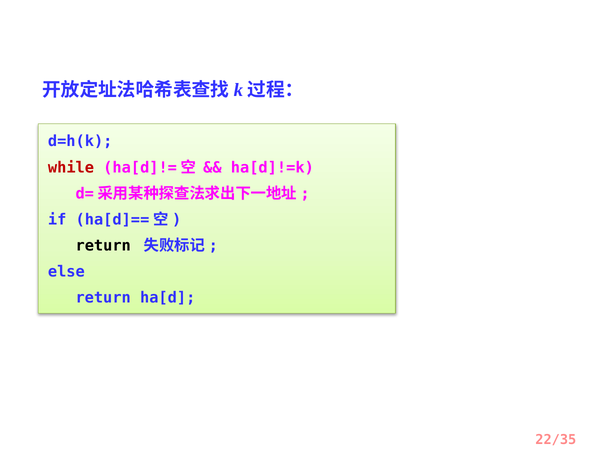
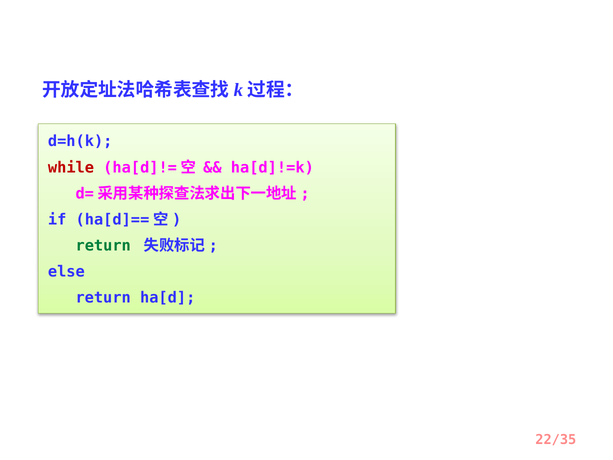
return colour: black -> green (103, 246)
